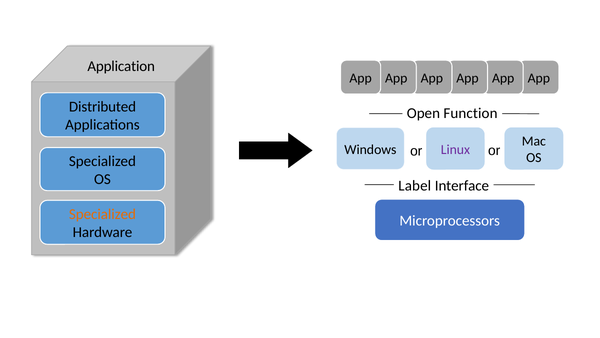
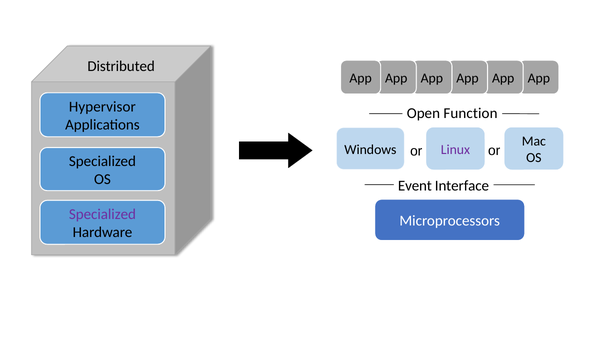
Application: Application -> Distributed (121, 66)
Distributed: Distributed -> Hypervisor (102, 107)
Label: Label -> Event (415, 185)
Specialized colour: orange -> purple (102, 214)
